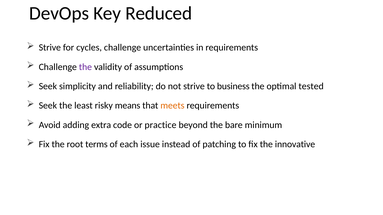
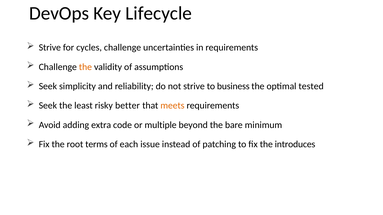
Reduced: Reduced -> Lifecycle (159, 13)
the colour: purple -> orange (85, 67)
means: means -> better (128, 106)
practice: practice -> multiple (161, 125)
innovative: innovative -> introduces (295, 144)
